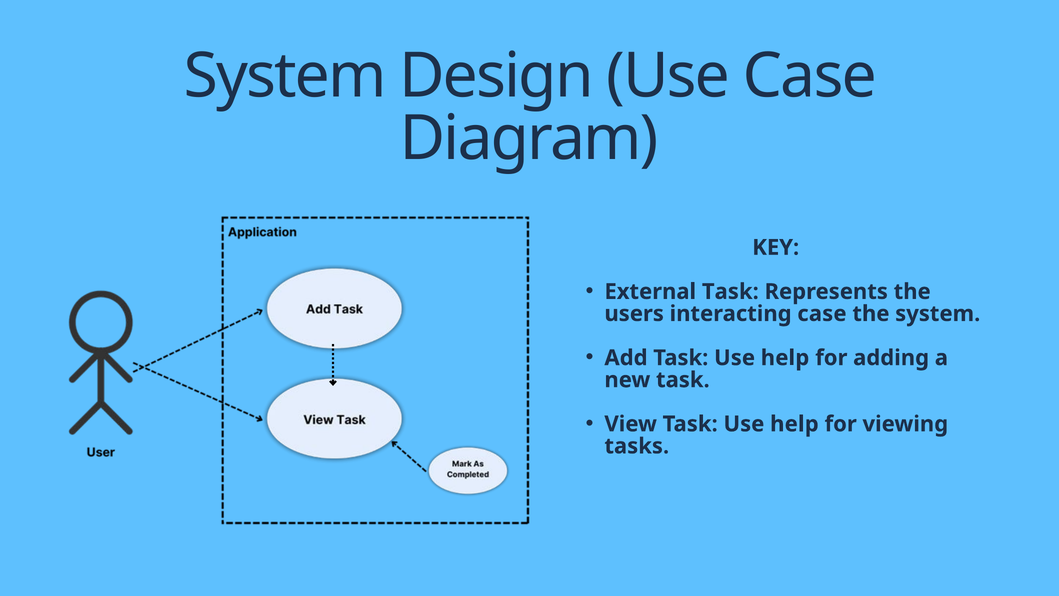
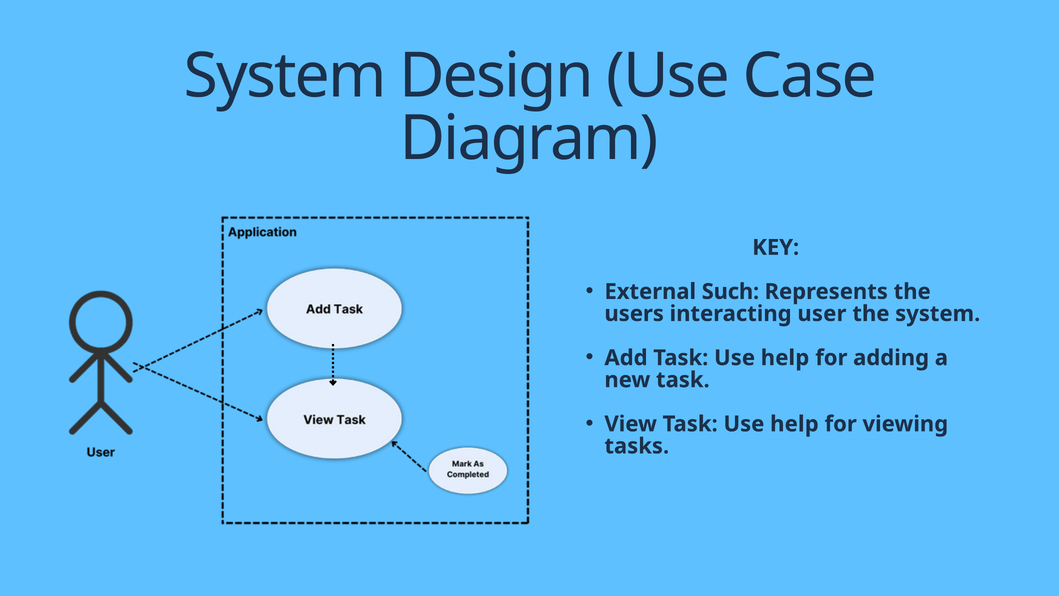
External Task: Task -> Such (730, 292)
interacting case: case -> user (822, 314)
